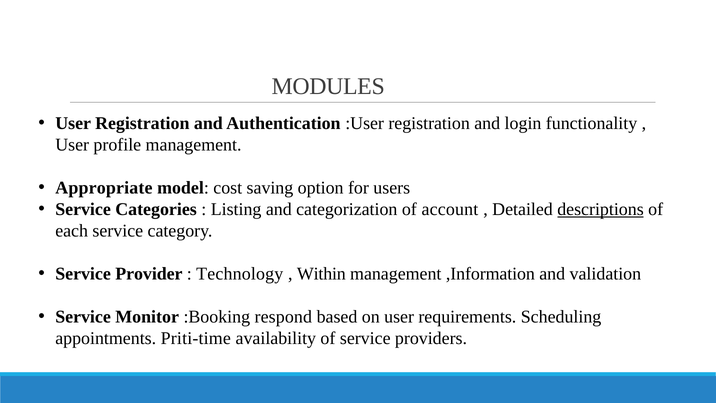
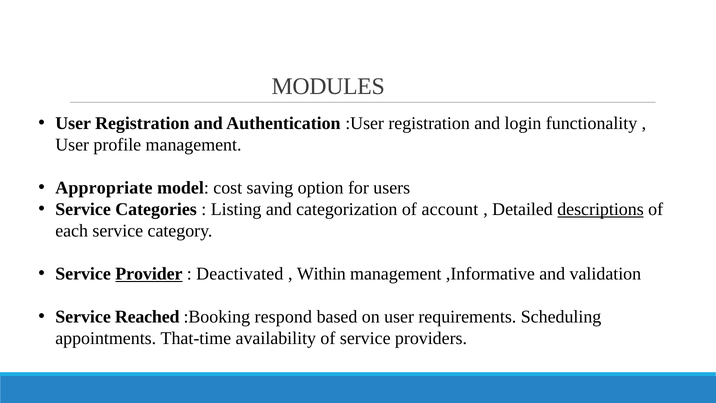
Provider underline: none -> present (149, 274)
Technology: Technology -> Deactivated (240, 274)
,Information: ,Information -> ,Informative (490, 274)
Monitor: Monitor -> Reached (147, 316)
Priti-time: Priti-time -> That-time (196, 338)
